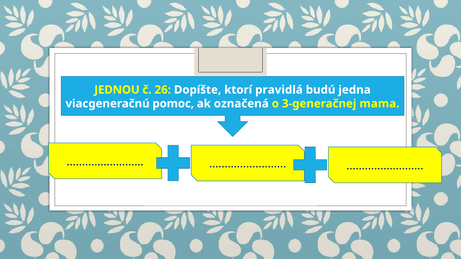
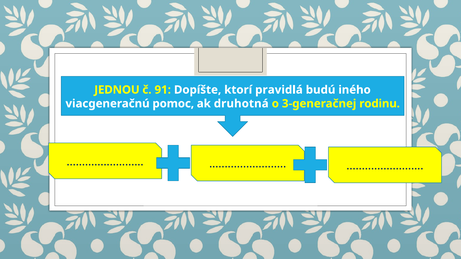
26: 26 -> 91 (163, 90)
jedna: jedna -> iného (355, 90)
označená: označená -> druhotná (241, 104)
mama: mama -> rodinu (380, 104)
